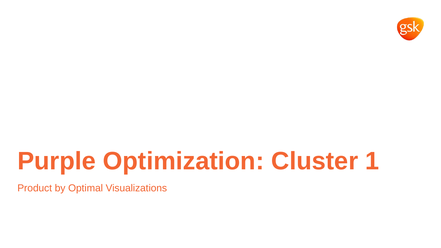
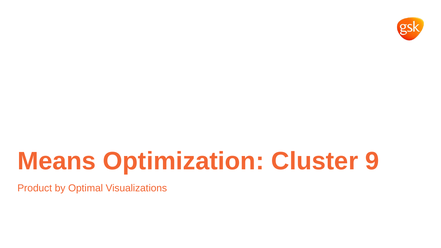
Purple: Purple -> Means (57, 161)
1: 1 -> 9 (372, 161)
